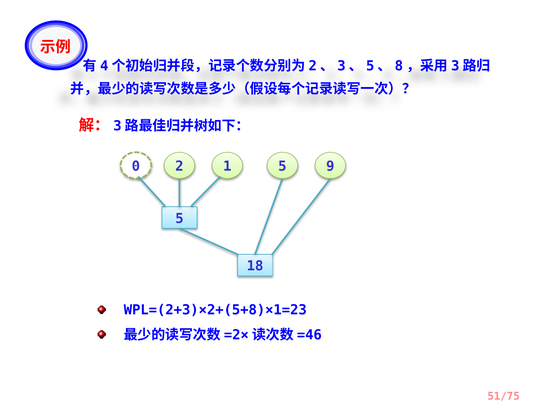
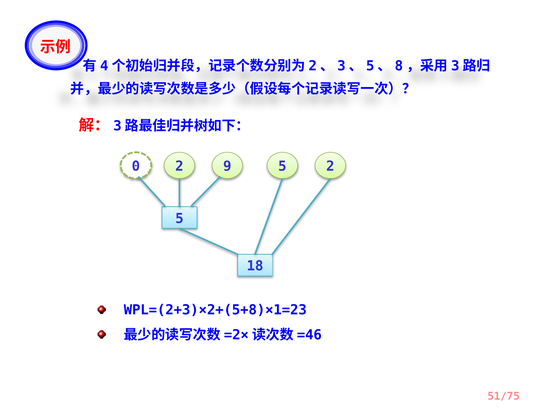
1: 1 -> 9 (227, 166)
5 9: 9 -> 2 (330, 166)
